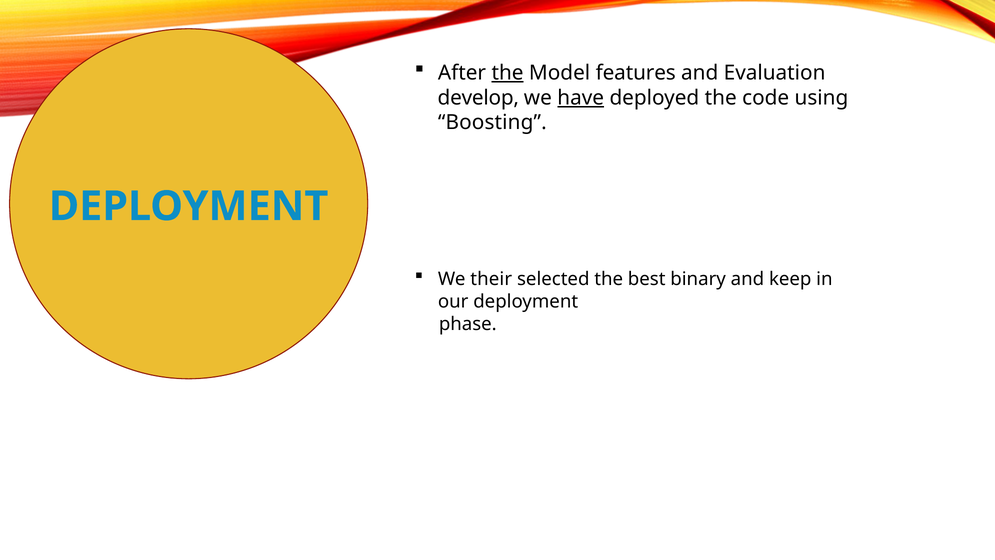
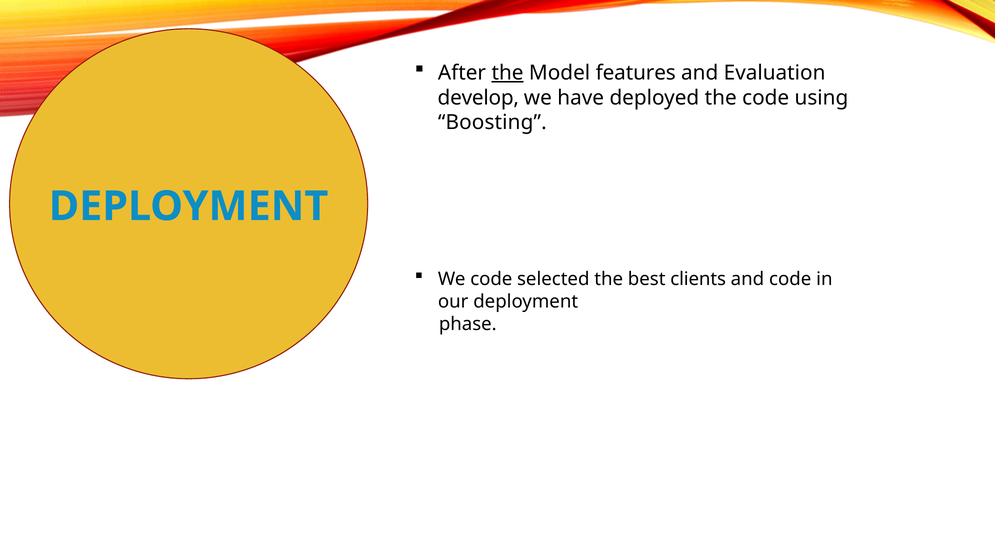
have underline: present -> none (581, 98)
We their: their -> code (491, 279)
binary: binary -> clients (698, 279)
and keep: keep -> code (790, 279)
